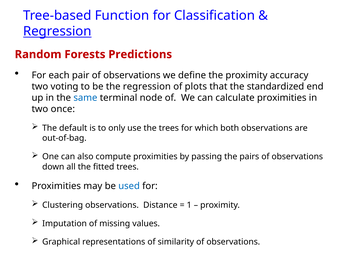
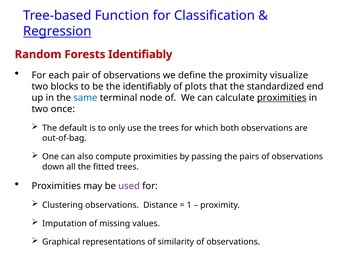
Forests Predictions: Predictions -> Identifiably (140, 54)
accuracy: accuracy -> visualize (289, 75)
voting: voting -> blocks (64, 87)
the regression: regression -> identifiably (147, 87)
proximities underline: none -> present (282, 98)
used colour: blue -> purple (129, 186)
